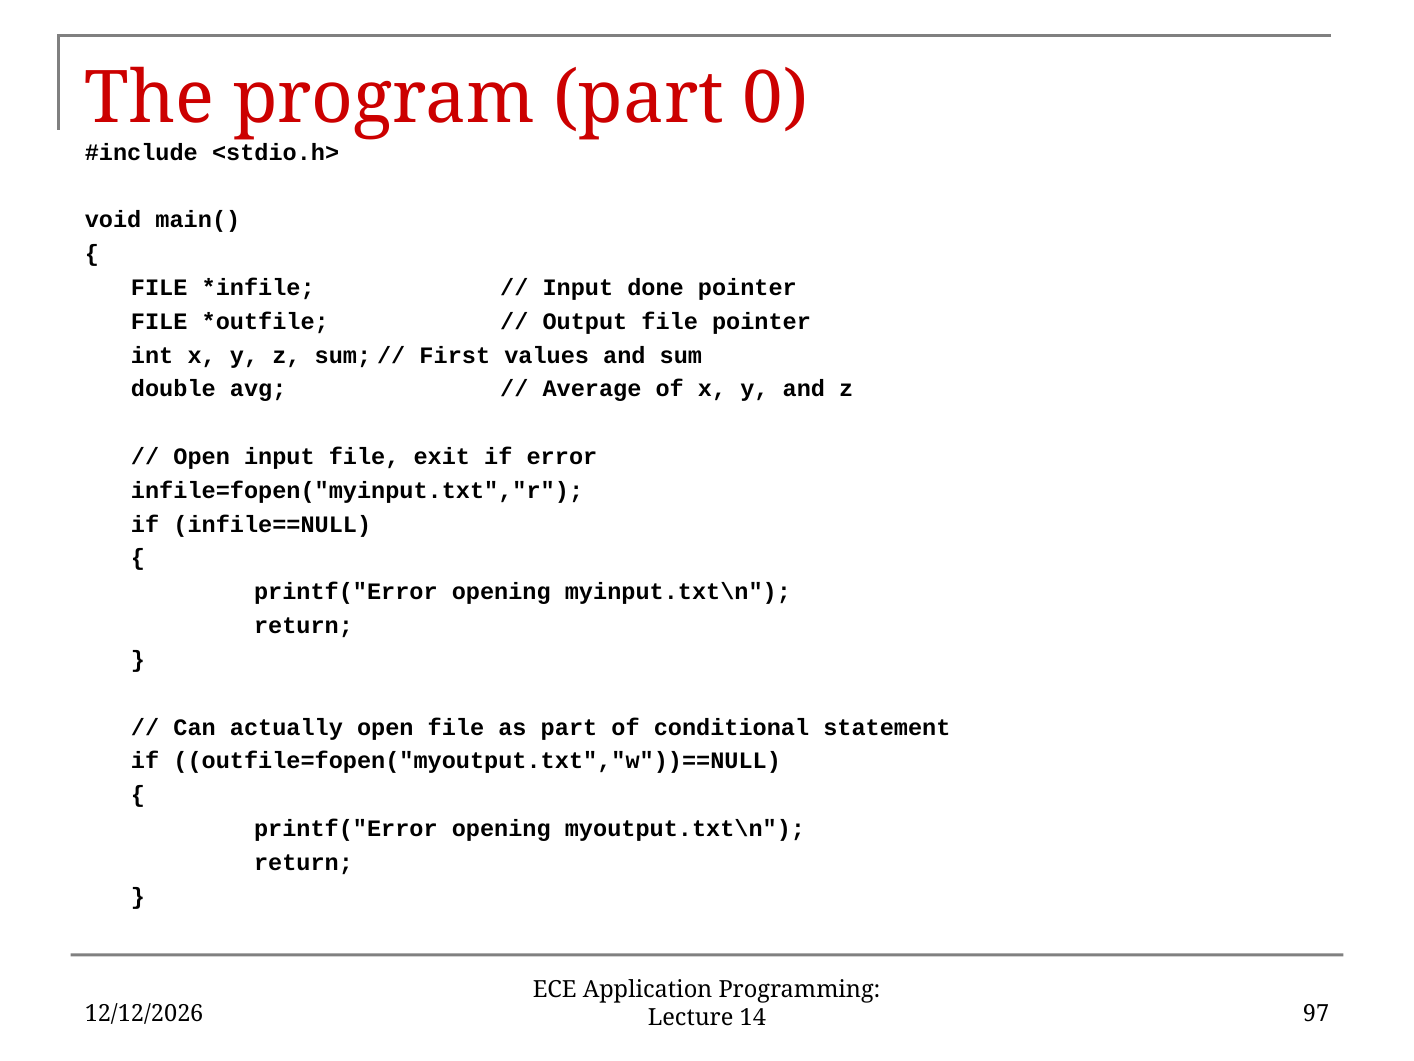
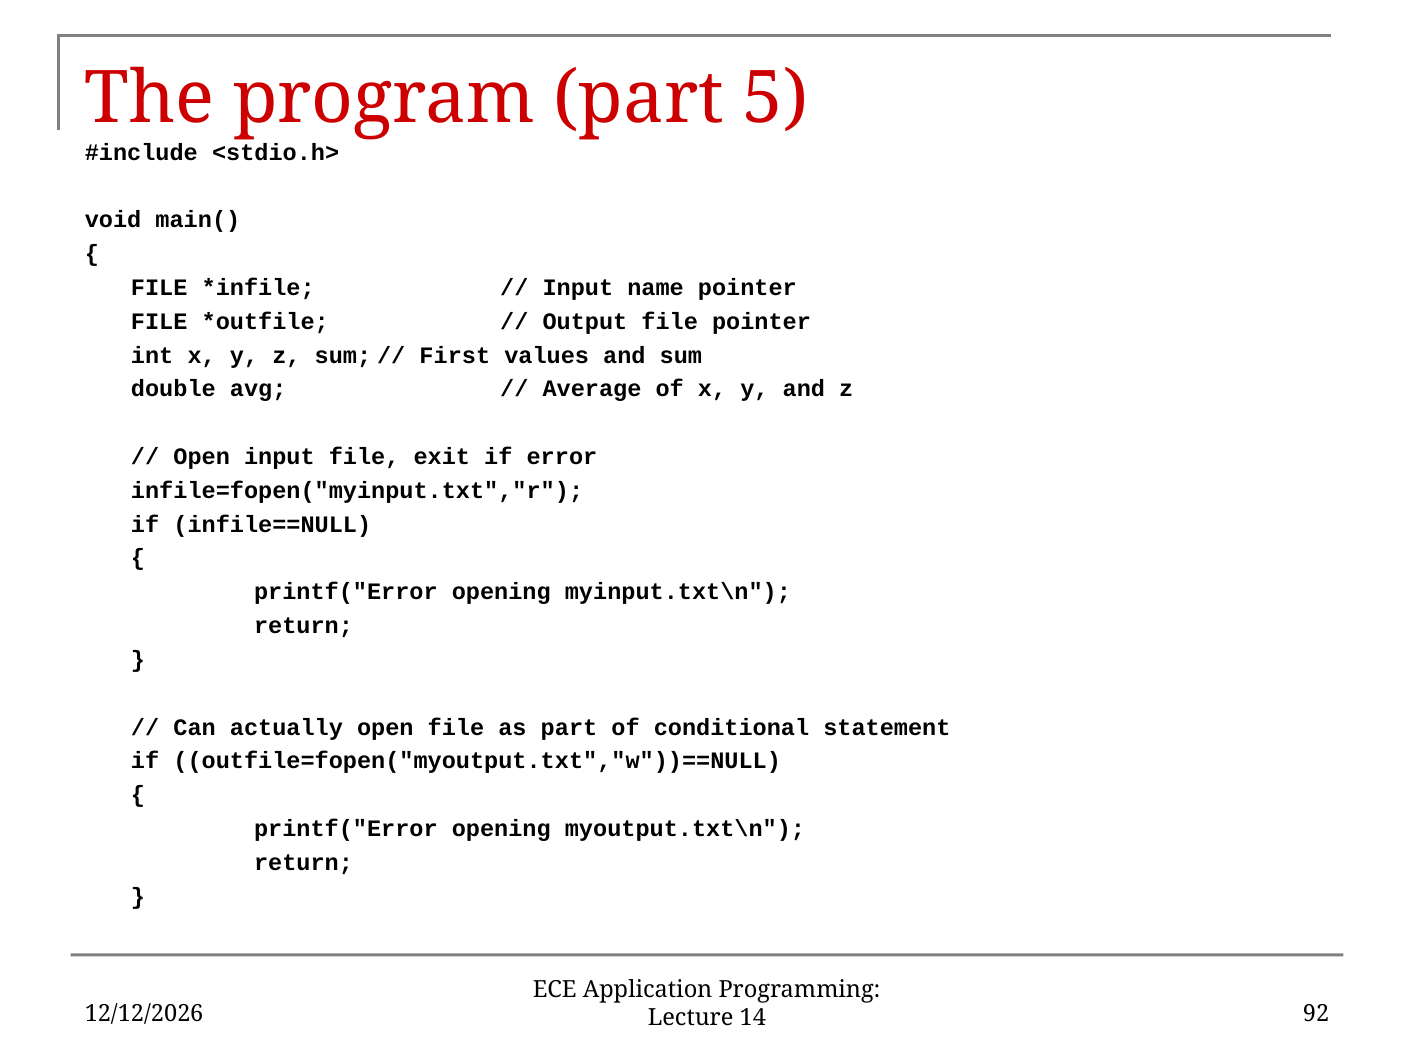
0: 0 -> 5 (775, 98)
done: done -> name (656, 288)
97: 97 -> 92 (1316, 1013)
